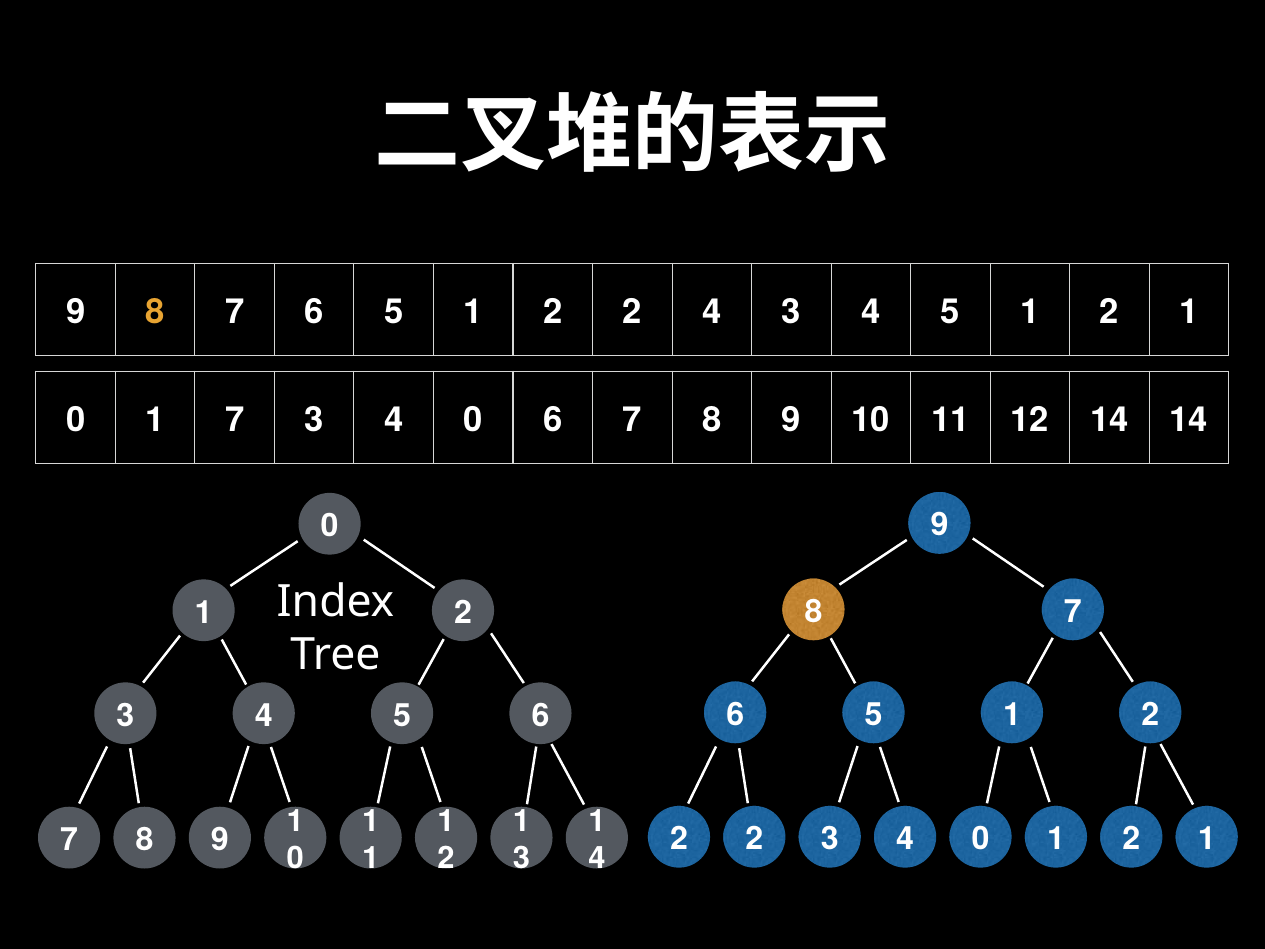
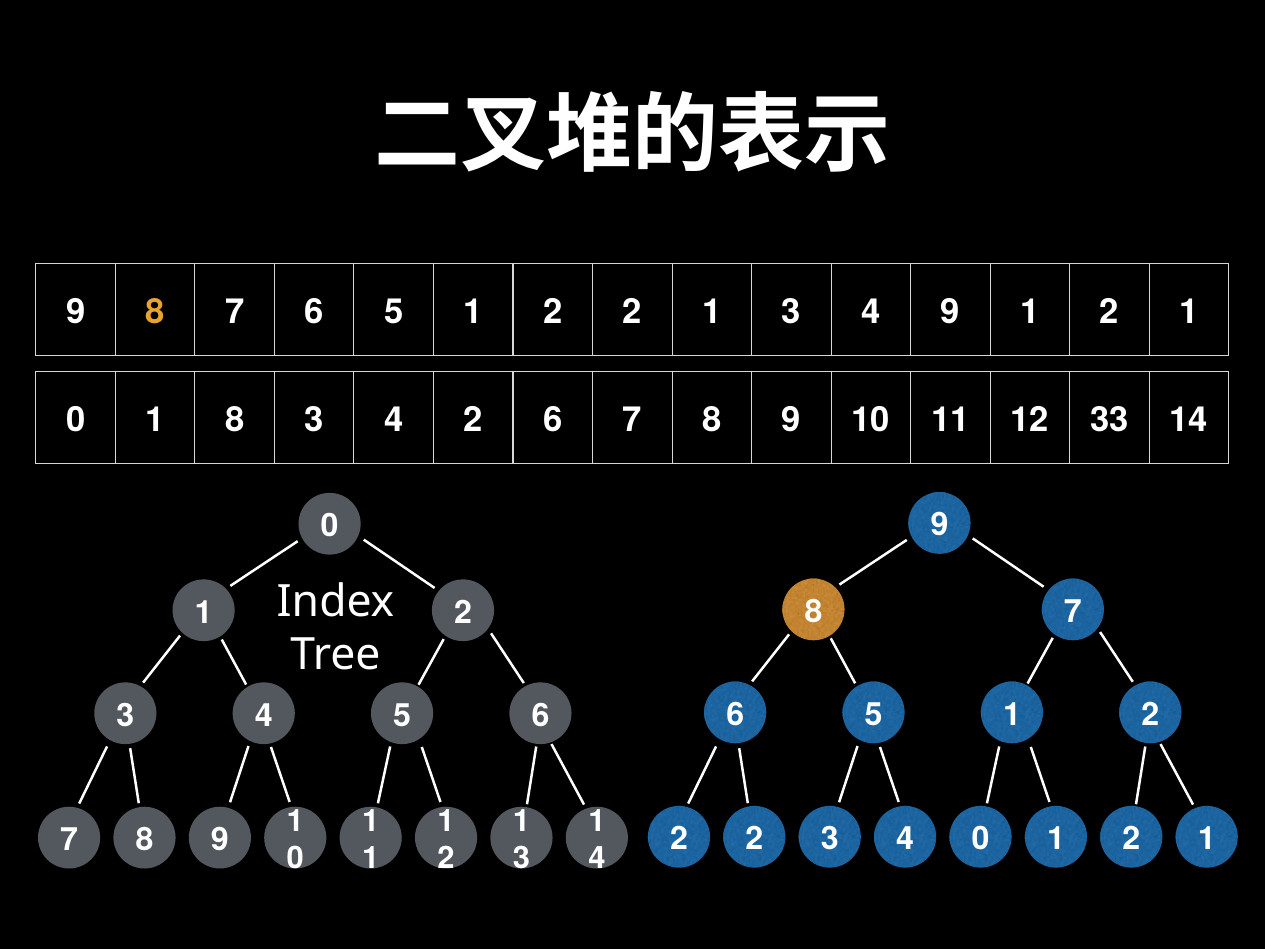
2 2 4: 4 -> 1 (712, 312)
5: 5 -> 9 (950, 312)
1 7: 7 -> 8 (235, 420)
0: 0 -> 2 (473, 420)
12 14: 14 -> 33 (1109, 420)
